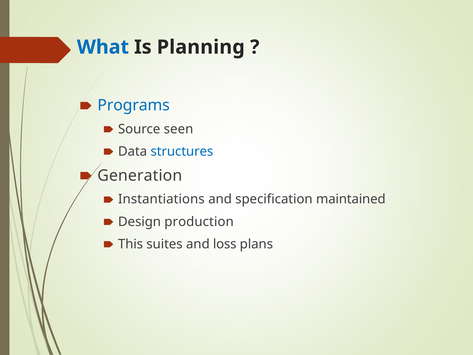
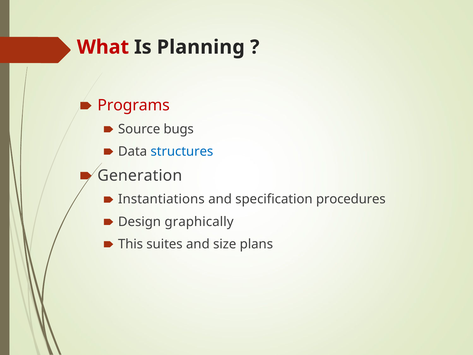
What colour: blue -> red (103, 47)
Programs colour: blue -> red (134, 105)
seen: seen -> bugs (179, 129)
maintained: maintained -> procedures (351, 199)
production: production -> graphically (199, 222)
loss: loss -> size (225, 244)
